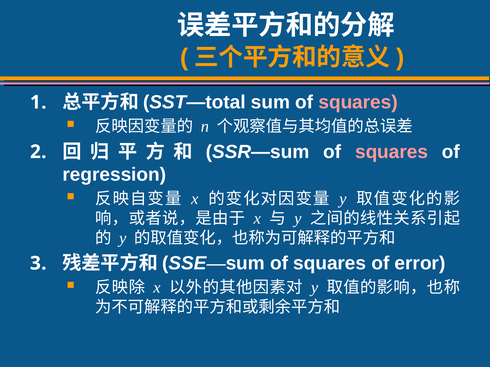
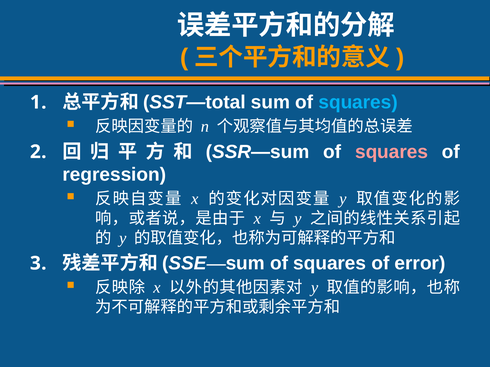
squares colour: pink -> light blue (358, 102)
